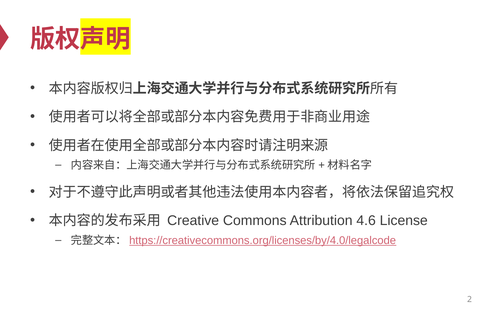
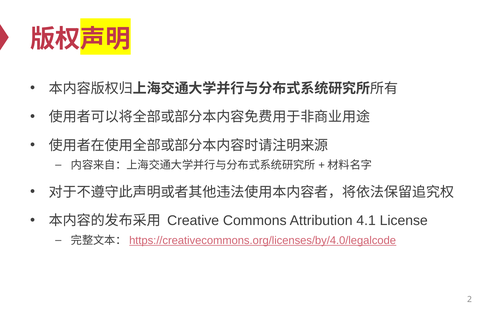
4.6: 4.6 -> 4.1 (366, 220)
